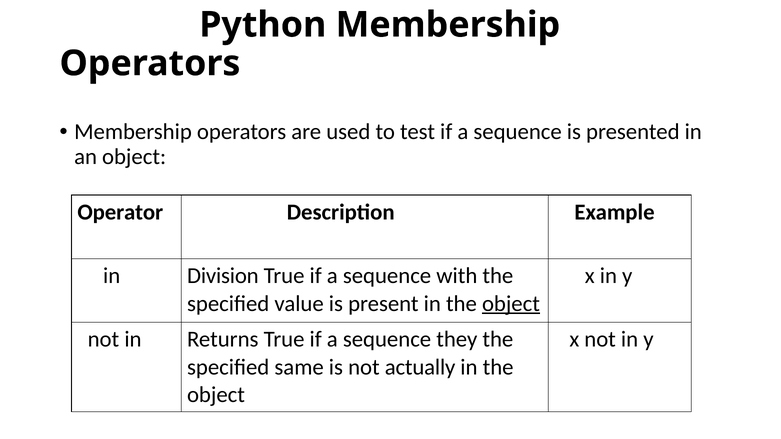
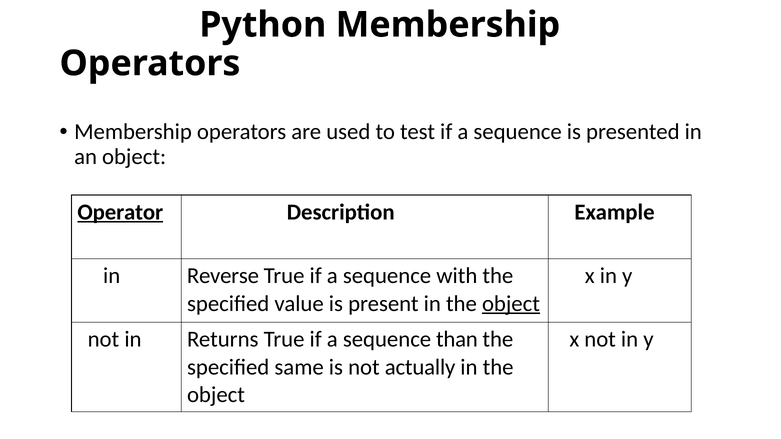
Operator underline: none -> present (120, 212)
Division: Division -> Reverse (223, 276)
they: they -> than (457, 340)
